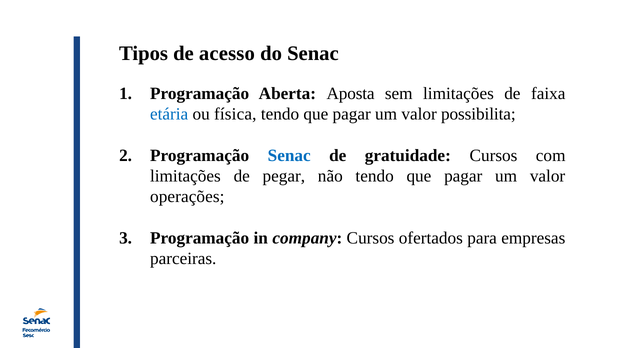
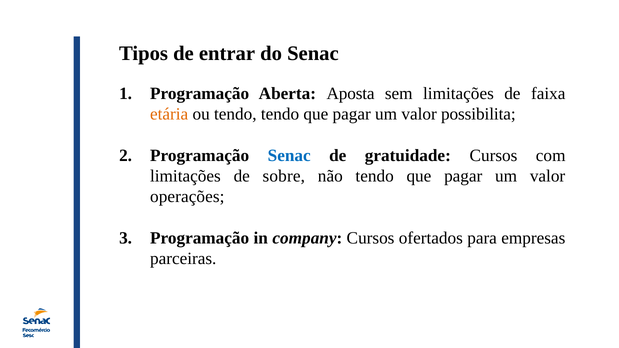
acesso: acesso -> entrar (227, 53)
etária colour: blue -> orange (169, 114)
ou física: física -> tendo (235, 114)
pegar: pegar -> sobre (284, 176)
